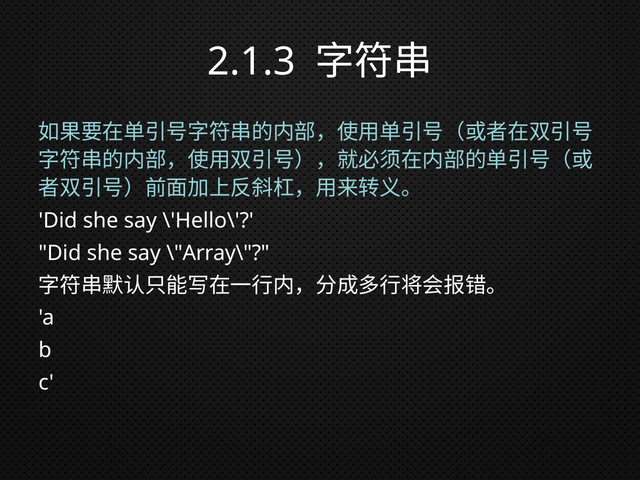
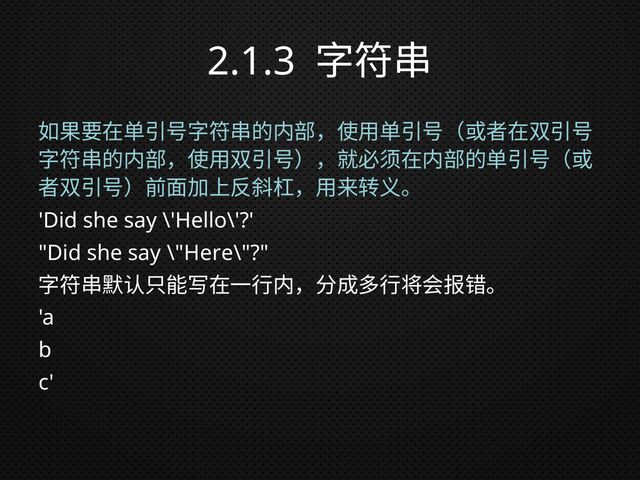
\"Array\: \"Array\ -> \"Here\ (218, 253)
